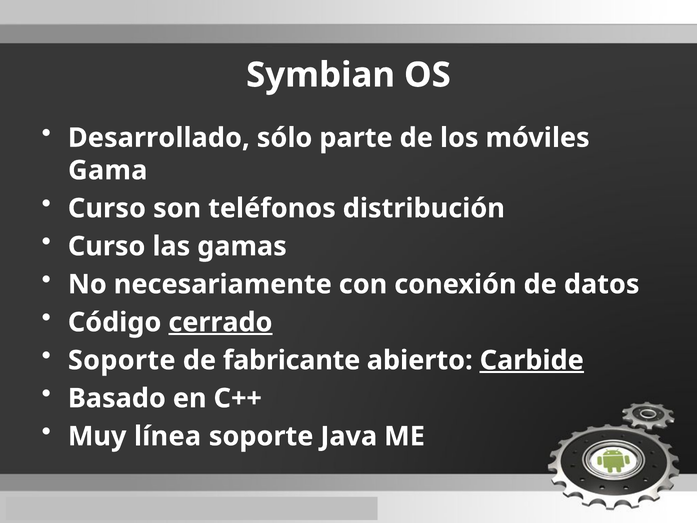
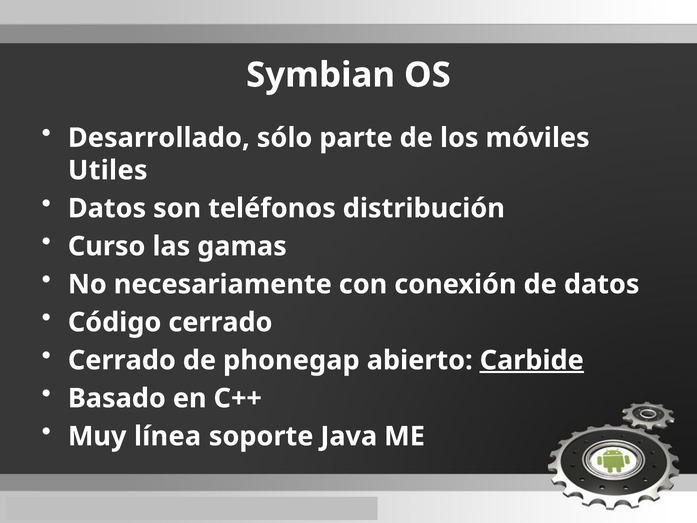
Gama: Gama -> Utiles (108, 170)
Curso: Curso -> Datos (107, 208)
cerrado underline: present -> none (220, 322)
Soporte: Soporte -> Cerrado (122, 360)
fabricante: fabricante -> phonegap (291, 360)
